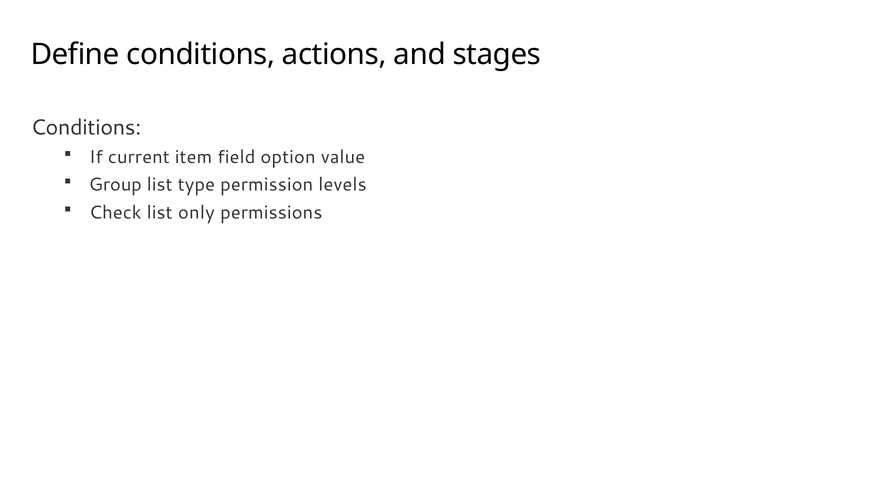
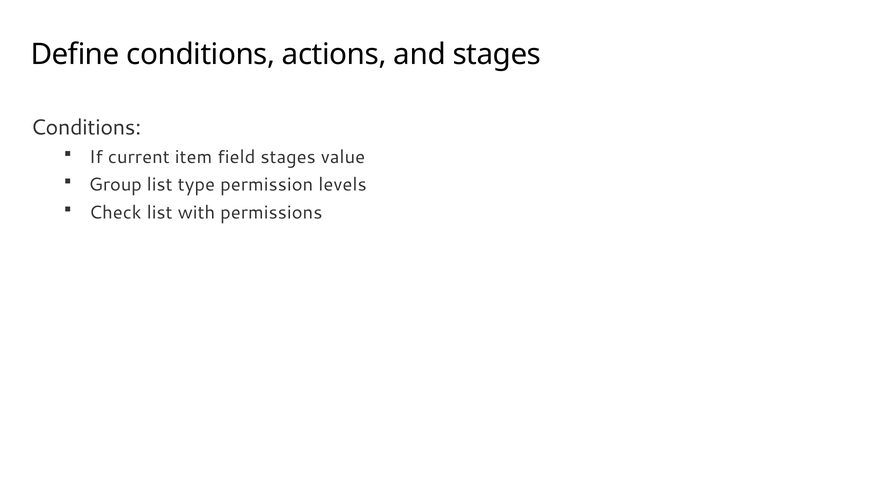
field option: option -> stages (288, 157)
only: only -> with (196, 213)
